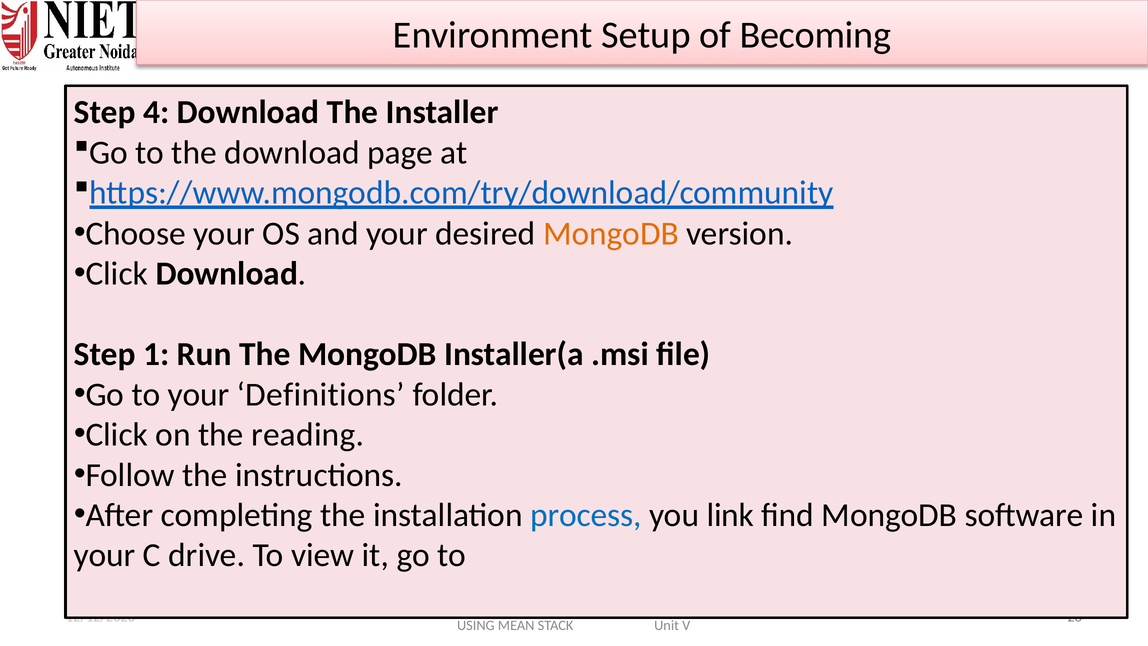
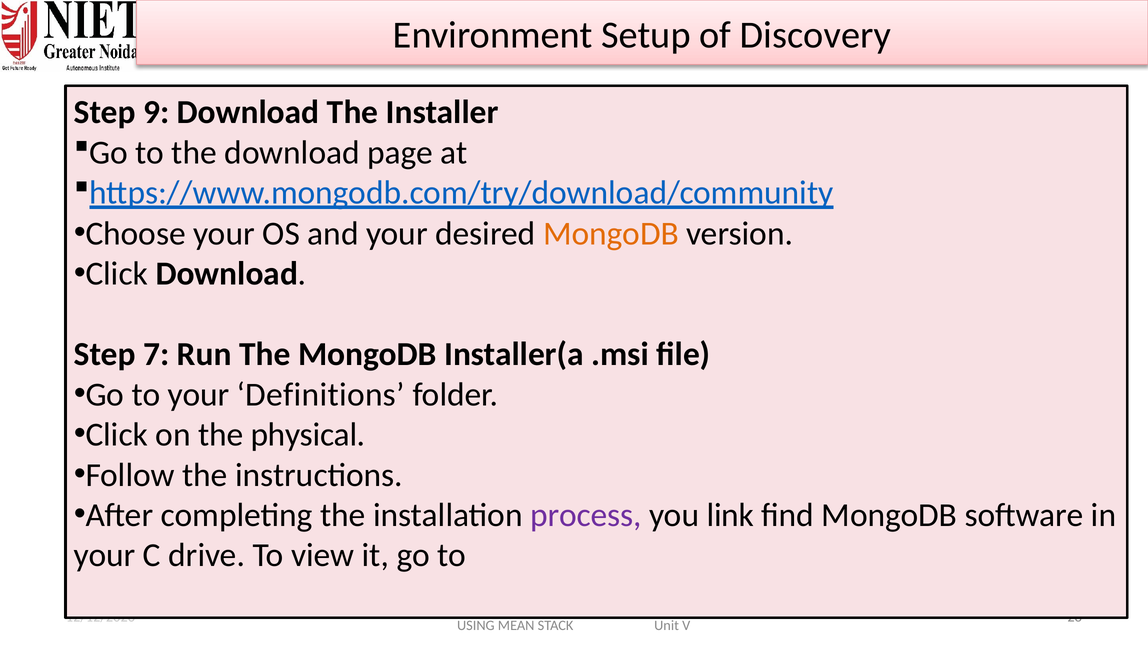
Becoming: Becoming -> Discovery (815, 35)
4: 4 -> 9 (156, 112)
1: 1 -> 7 (156, 354)
reading: reading -> physical (308, 435)
process colour: blue -> purple (586, 515)
